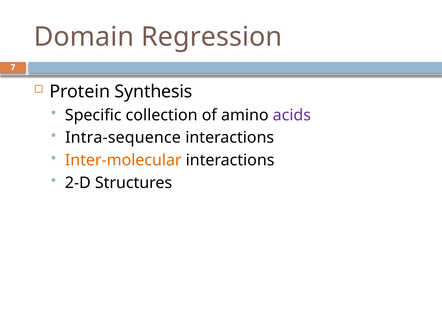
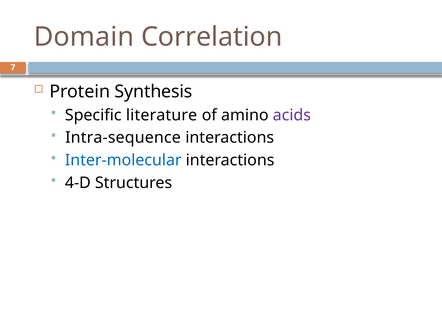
Regression: Regression -> Correlation (212, 37)
collection: collection -> literature (162, 115)
Inter-molecular colour: orange -> blue (123, 160)
2-D: 2-D -> 4-D (78, 183)
